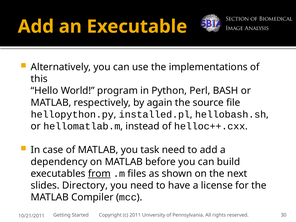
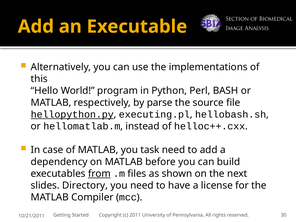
again: again -> parse (160, 103)
hellopython.py underline: none -> present (72, 114)
installed.pl: installed.pl -> executing.pl (154, 114)
